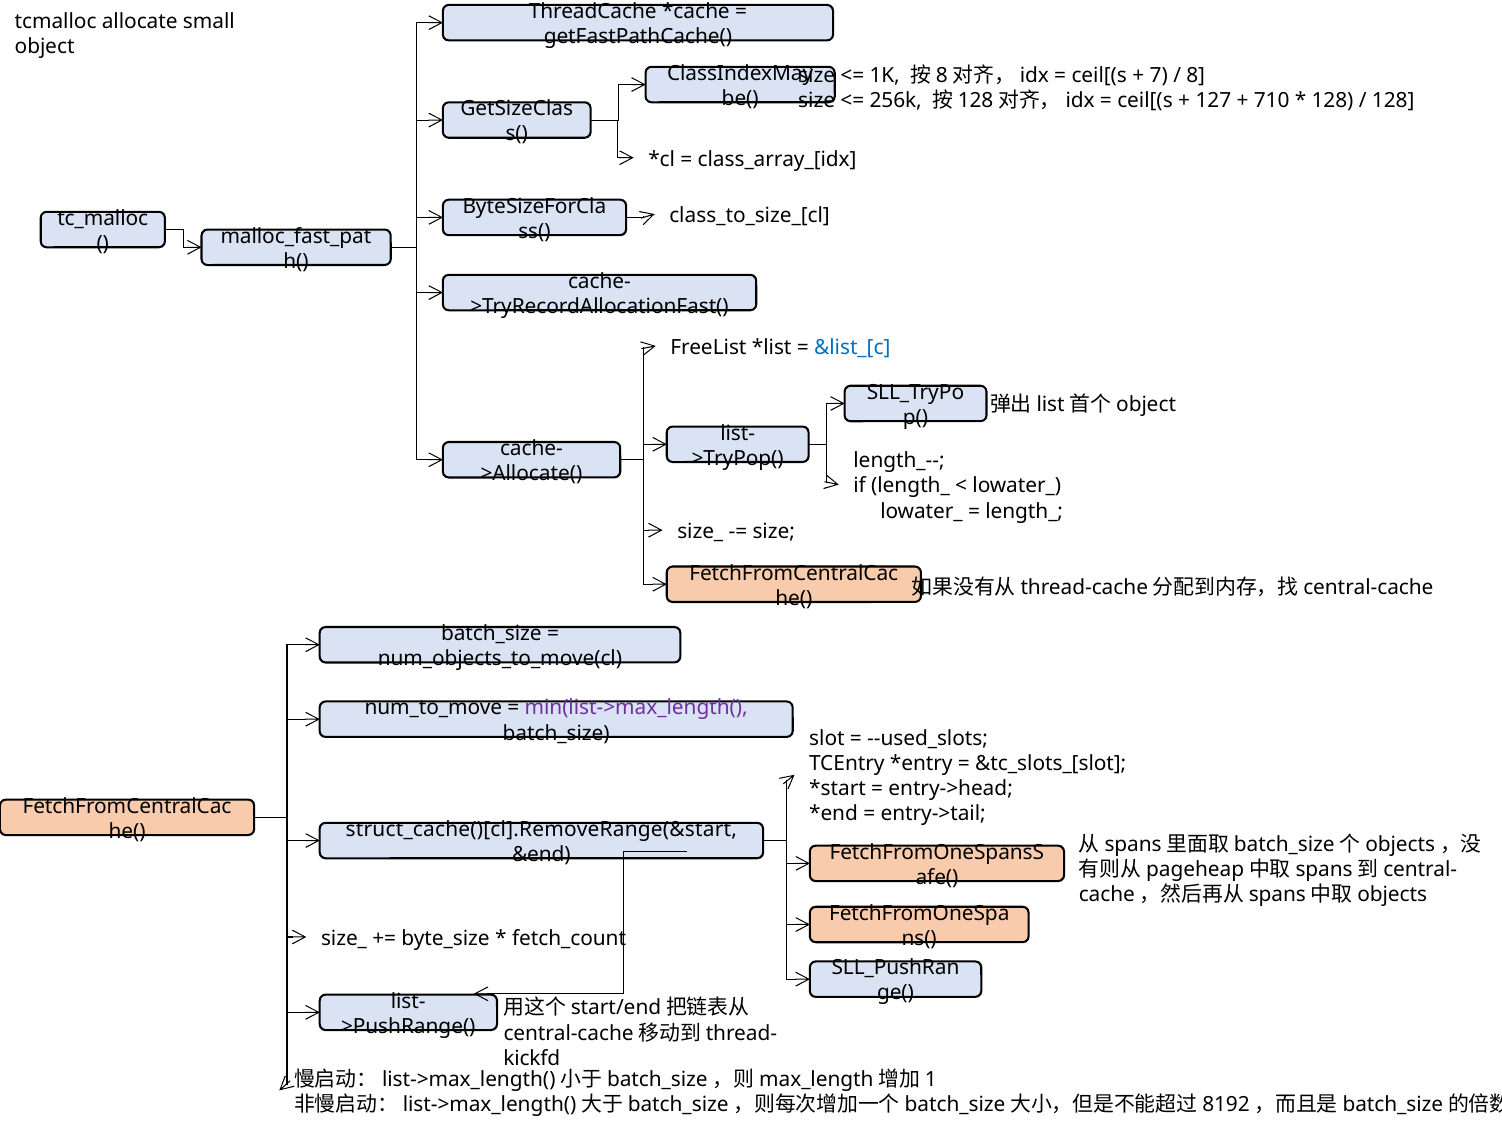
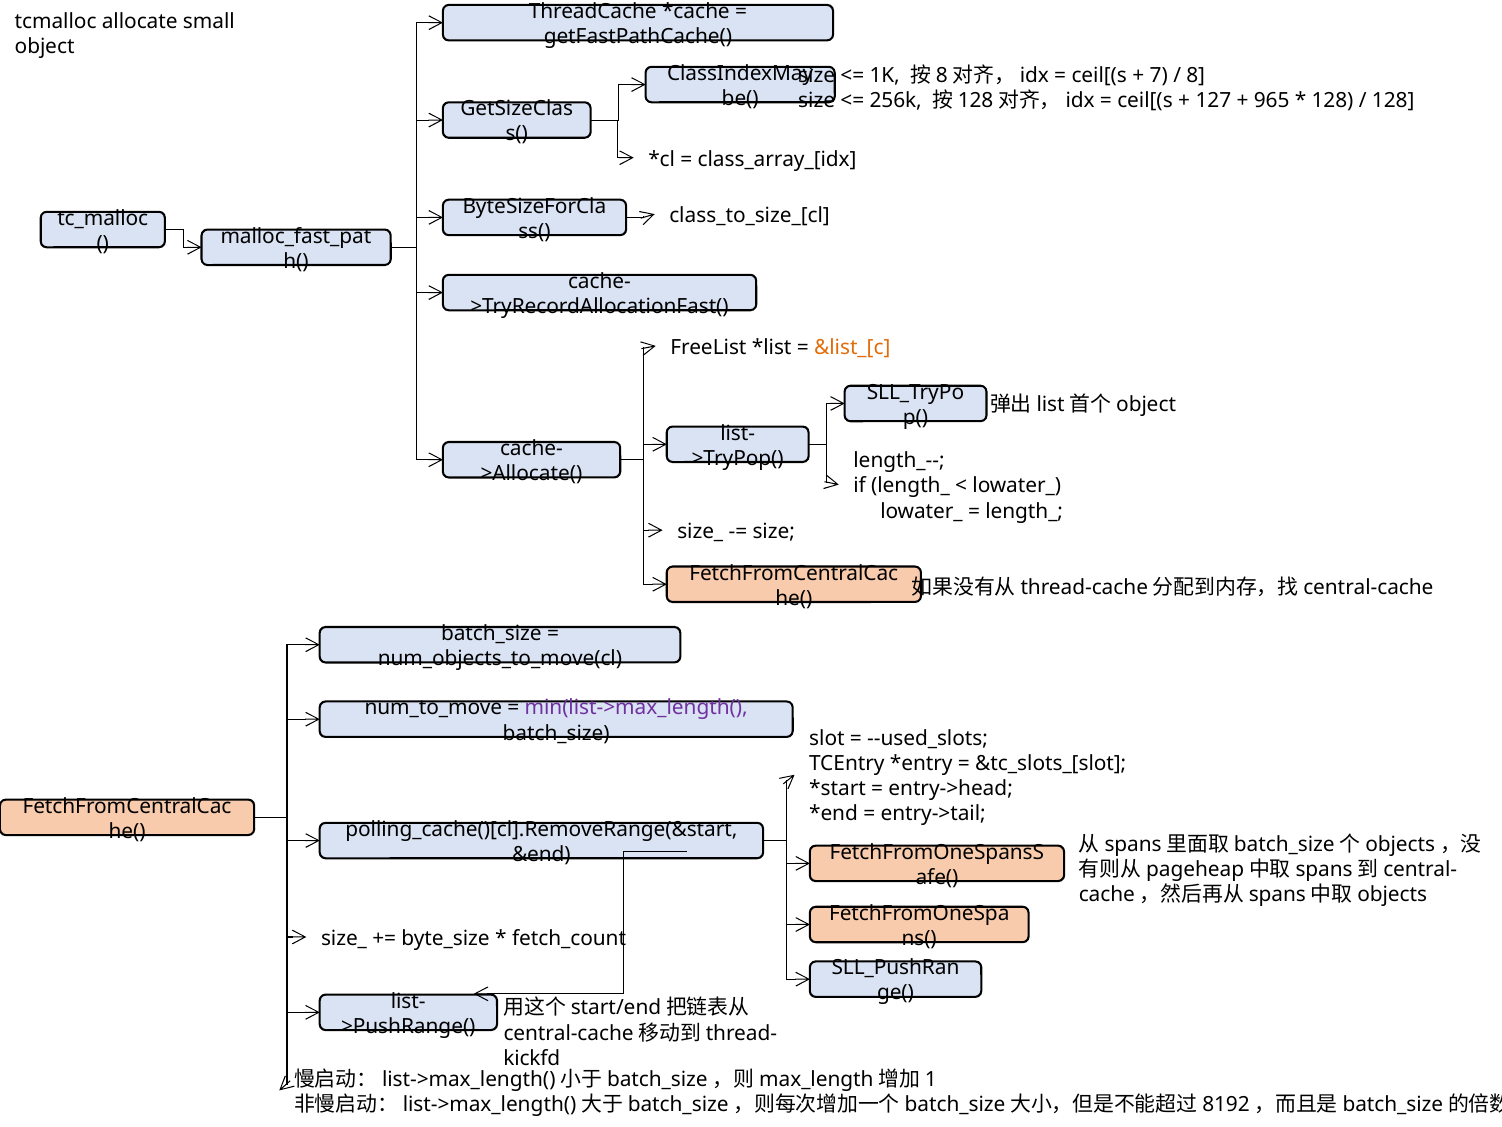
710: 710 -> 965 (1272, 101)
&list_[c colour: blue -> orange (852, 347)
struct_cache()[cl].RemoveRange(&start: struct_cache()[cl].RemoveRange(&start -> polling_cache()[cl].RemoveRange(&start (541, 829)
